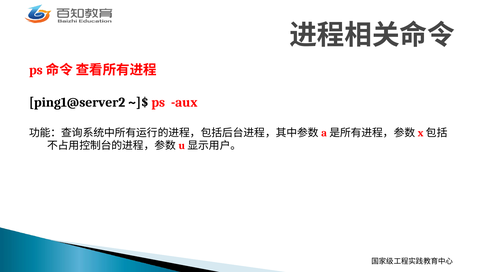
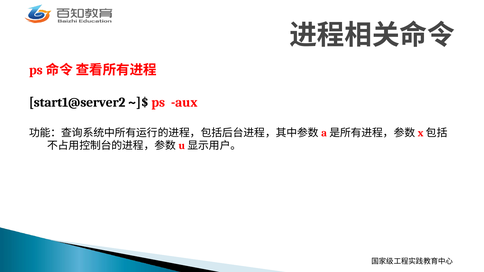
ping1@server2: ping1@server2 -> start1@server2 (77, 103)
